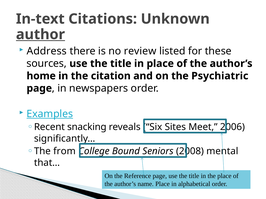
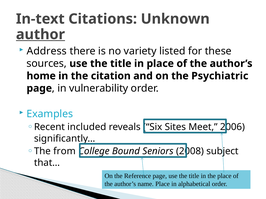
review: review -> variety (140, 51)
newspapers: newspapers -> vulnerability (99, 88)
Examples underline: present -> none (50, 114)
snacking: snacking -> included (87, 127)
mental: mental -> subject (222, 152)
